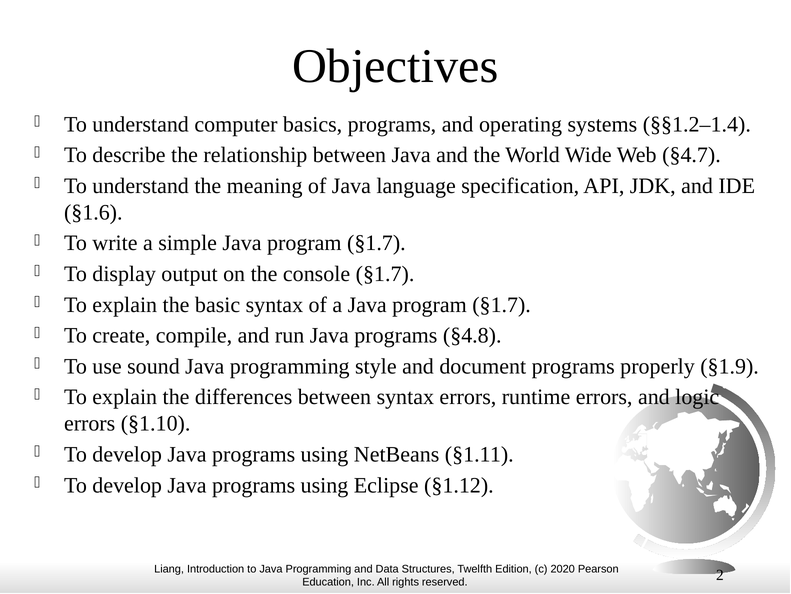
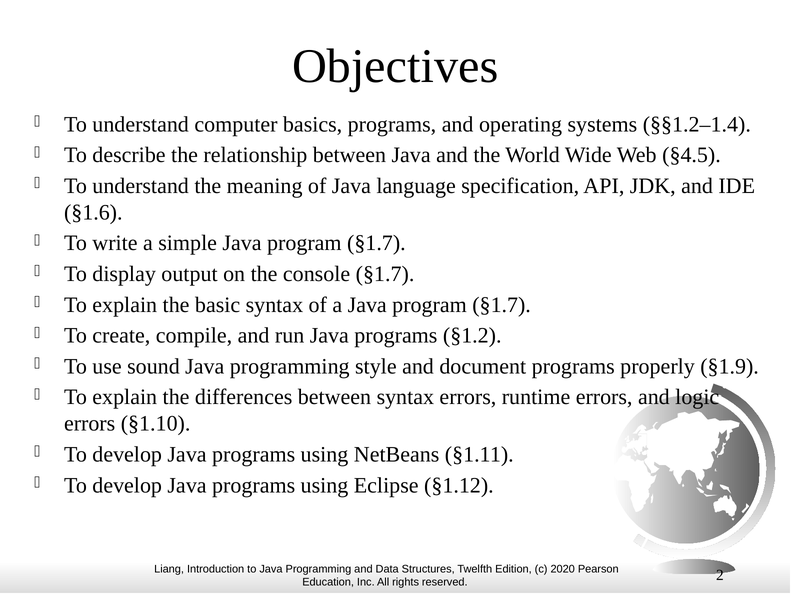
§4.7: §4.7 -> §4.5 (691, 155)
§4.8: §4.8 -> §1.2 (472, 335)
